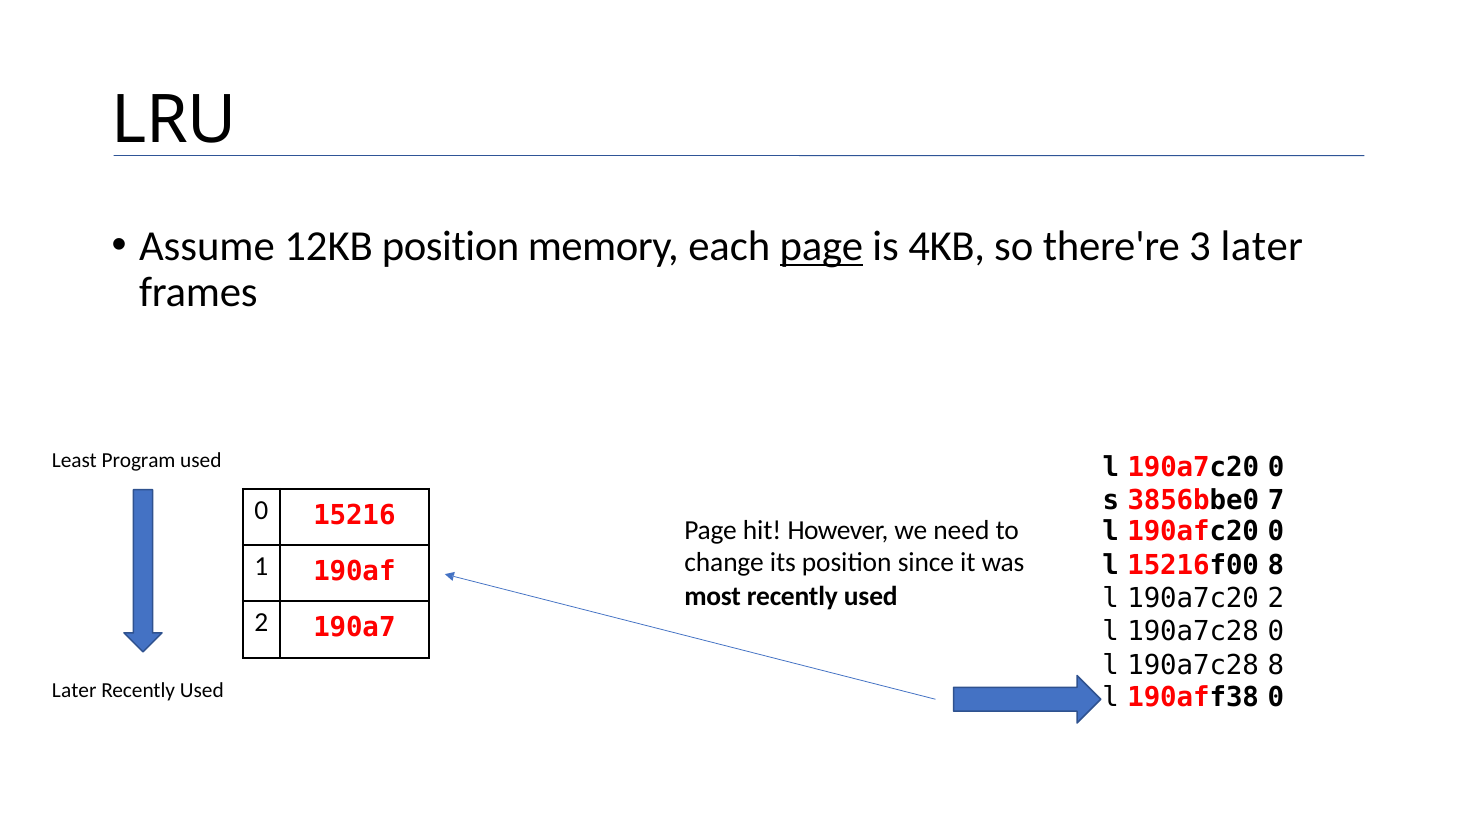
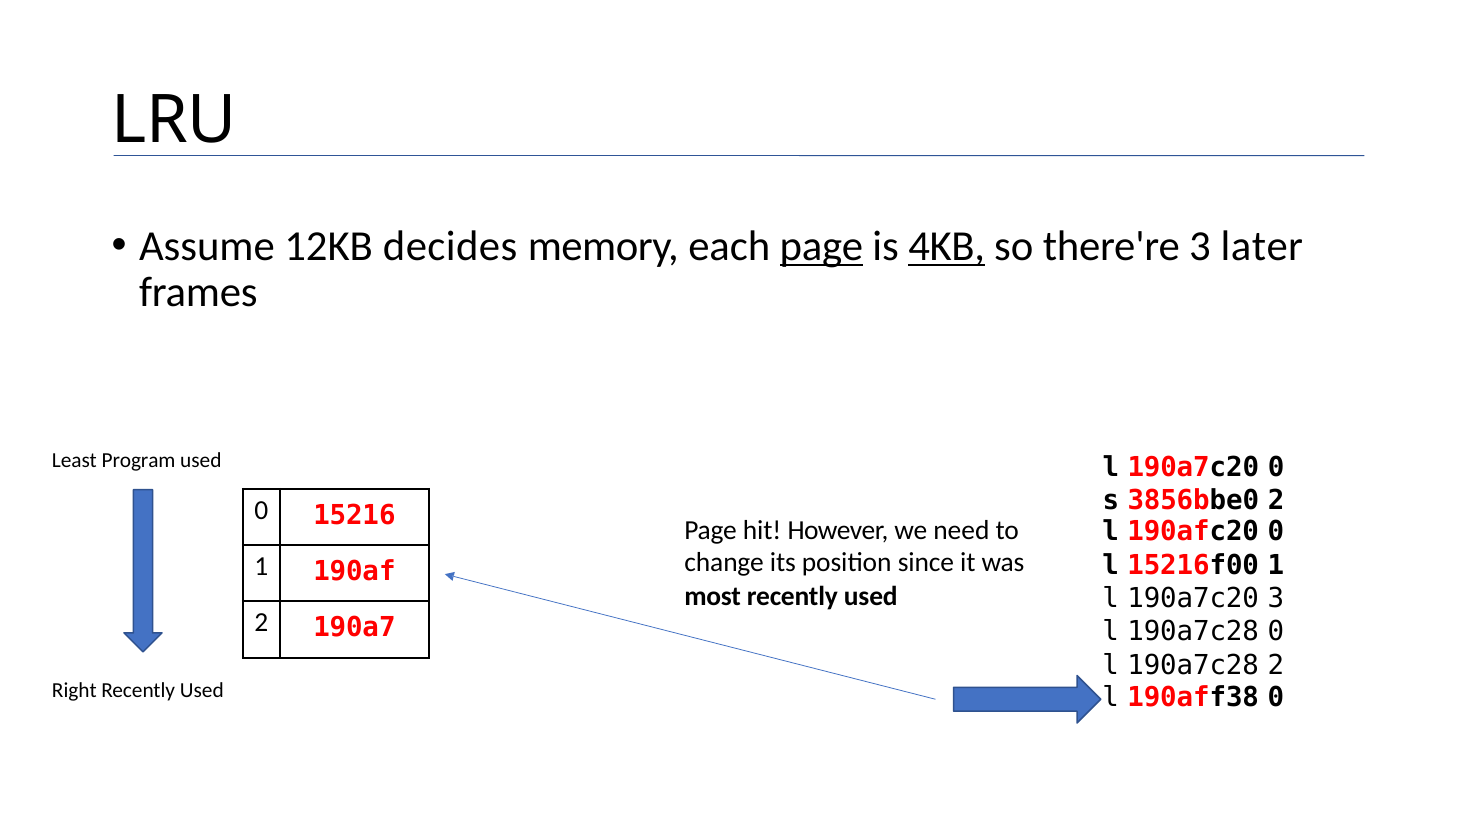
12KB position: position -> decides (450, 246)
4KB underline: none -> present (947, 246)
3856bbe0 7: 7 -> 2 (1276, 500)
15216f00 8: 8 -> 1 (1276, 565)
190a7c20 2: 2 -> 3 (1276, 598)
190a7c28 8: 8 -> 2 (1276, 665)
Later: Later -> Right (74, 691)
